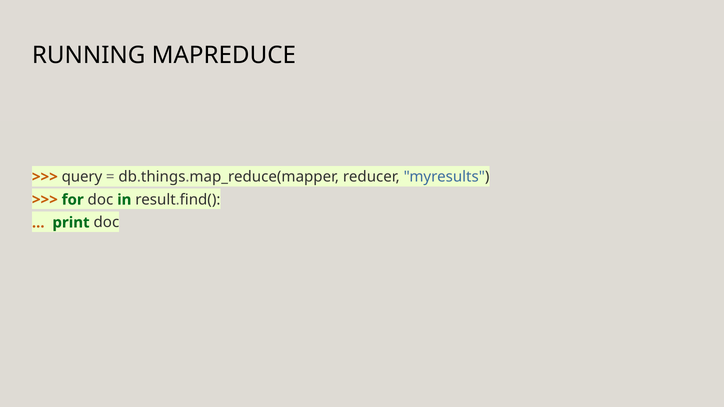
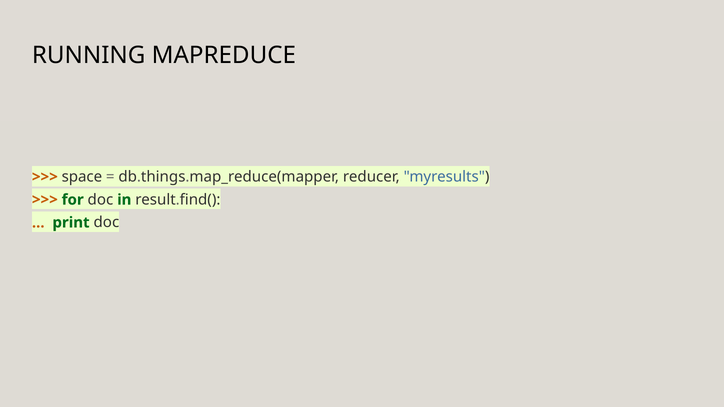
query: query -> space (82, 177)
